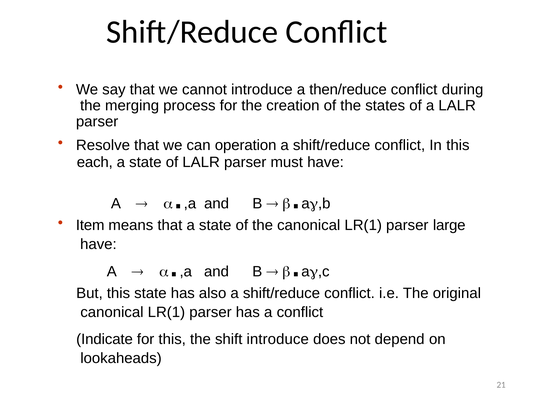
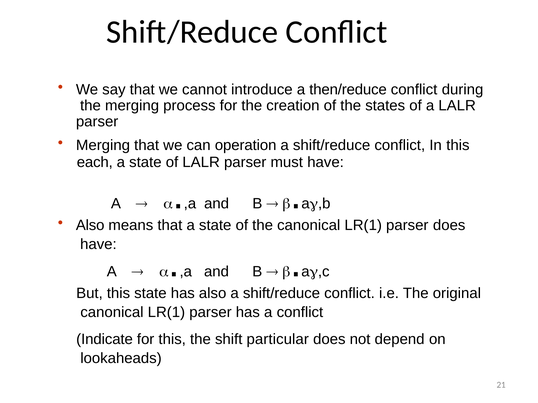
Resolve: Resolve -> Merging (103, 145)
Item: Item -> Also (90, 225)
parser large: large -> does (449, 225)
shift introduce: introduce -> particular (278, 340)
